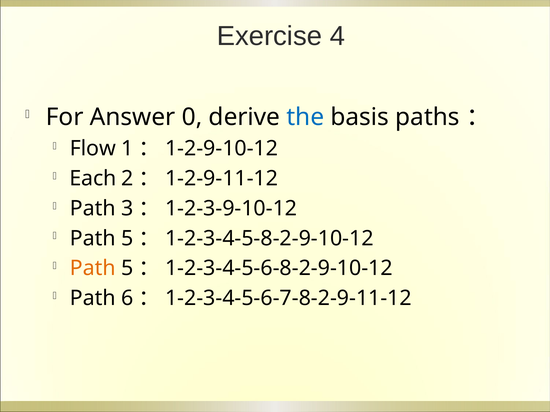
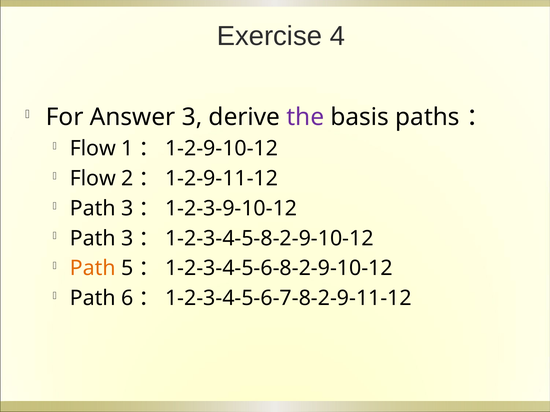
Answer 0: 0 -> 3 (192, 117)
the colour: blue -> purple (305, 117)
Each: Each -> Flow (93, 179)
5: 5 -> 3 (127, 239)
